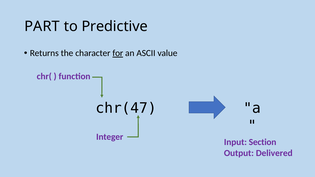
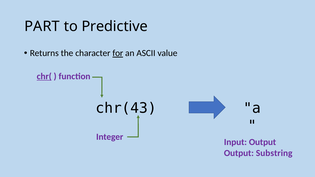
chr( underline: none -> present (44, 76)
chr(47: chr(47 -> chr(43 (126, 108)
Input Section: Section -> Output (263, 142)
Delivered: Delivered -> Substring (274, 153)
